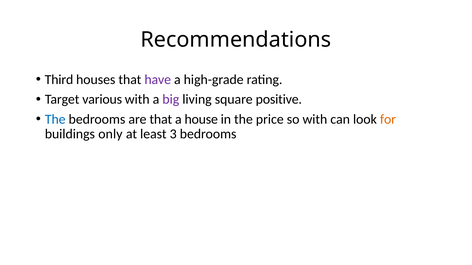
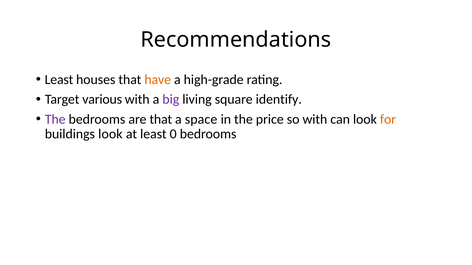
Third: Third -> Least (59, 80)
have colour: purple -> orange (158, 80)
positive: positive -> identify (279, 100)
The colour: blue -> purple (55, 119)
house: house -> space (201, 119)
buildings only: only -> look (110, 134)
3: 3 -> 0 (173, 134)
